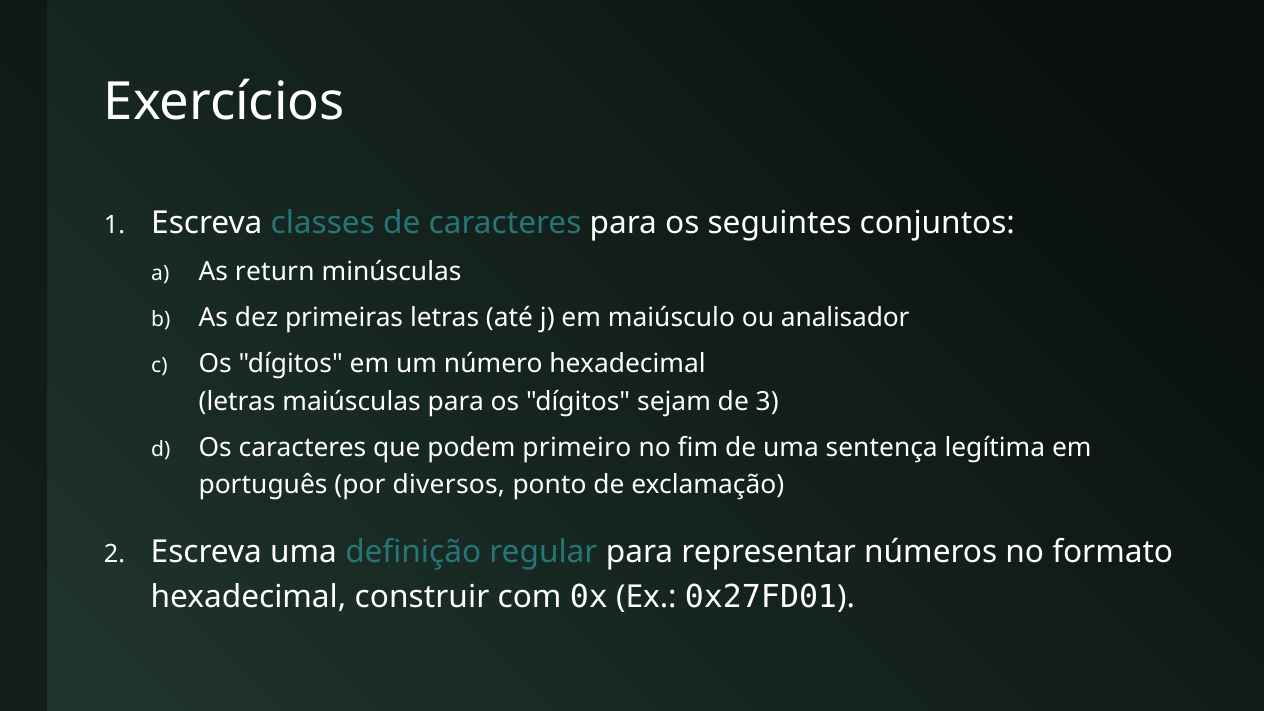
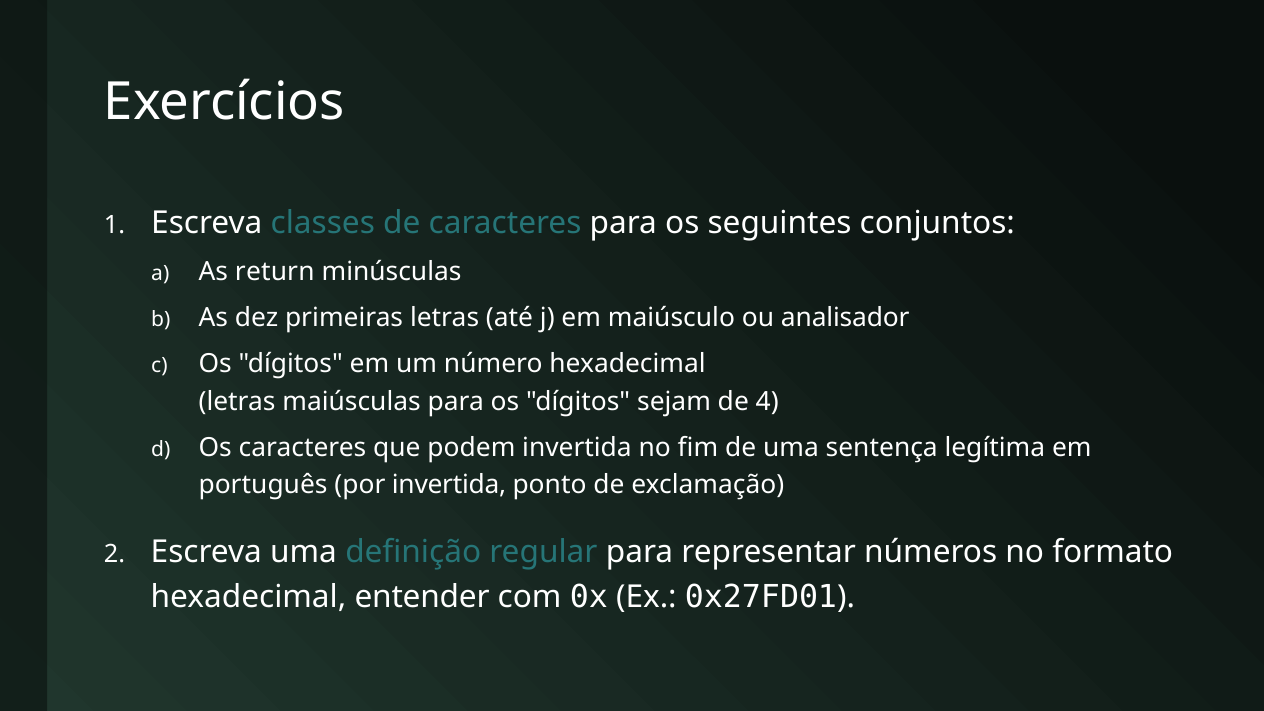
3: 3 -> 4 (767, 402)
podem primeiro: primeiro -> invertida (577, 447)
por diversos: diversos -> invertida (449, 485)
construir: construir -> entender (422, 597)
